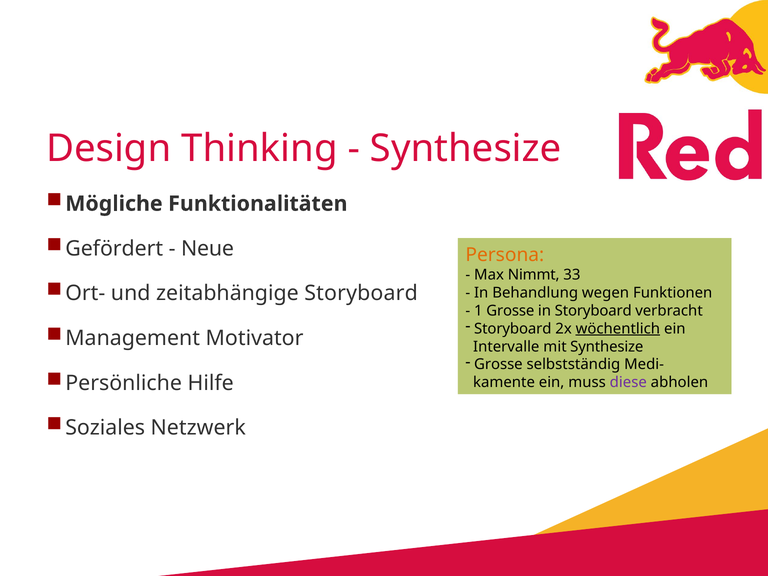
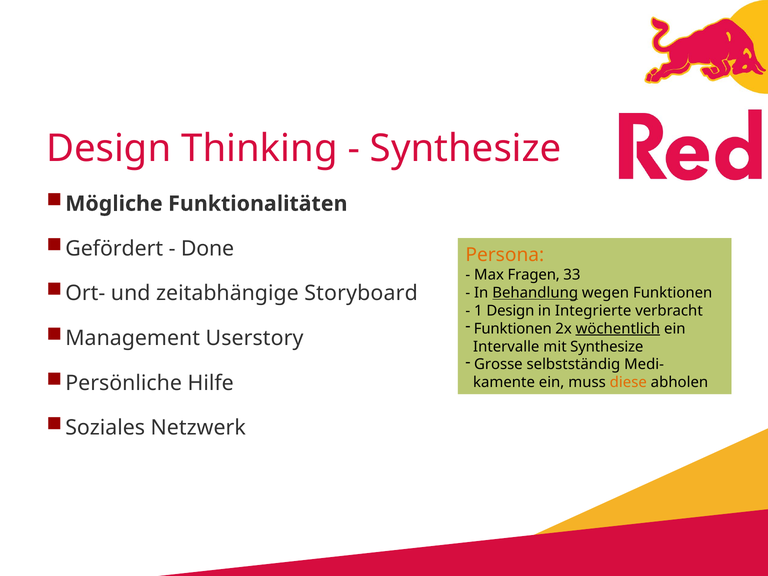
Neue: Neue -> Done (208, 249)
Nimmt: Nimmt -> Fragen (534, 275)
Behandlung underline: none -> present (535, 293)
1 Grosse: Grosse -> Design (510, 311)
in Storyboard: Storyboard -> Integrierte (593, 311)
Storyboard: Storyboard -> Funktionen (513, 329)
Motivator: Motivator -> Userstory (255, 338)
diese colour: purple -> orange (628, 382)
